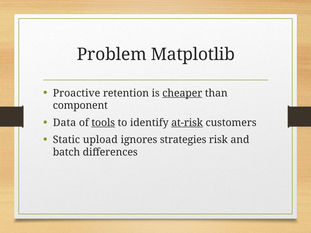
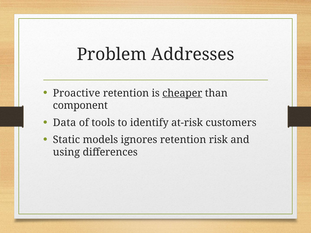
Matplotlib: Matplotlib -> Addresses (193, 55)
tools underline: present -> none (103, 123)
at-risk underline: present -> none (187, 123)
upload: upload -> models (100, 140)
ignores strategies: strategies -> retention (183, 140)
batch: batch -> using (66, 152)
